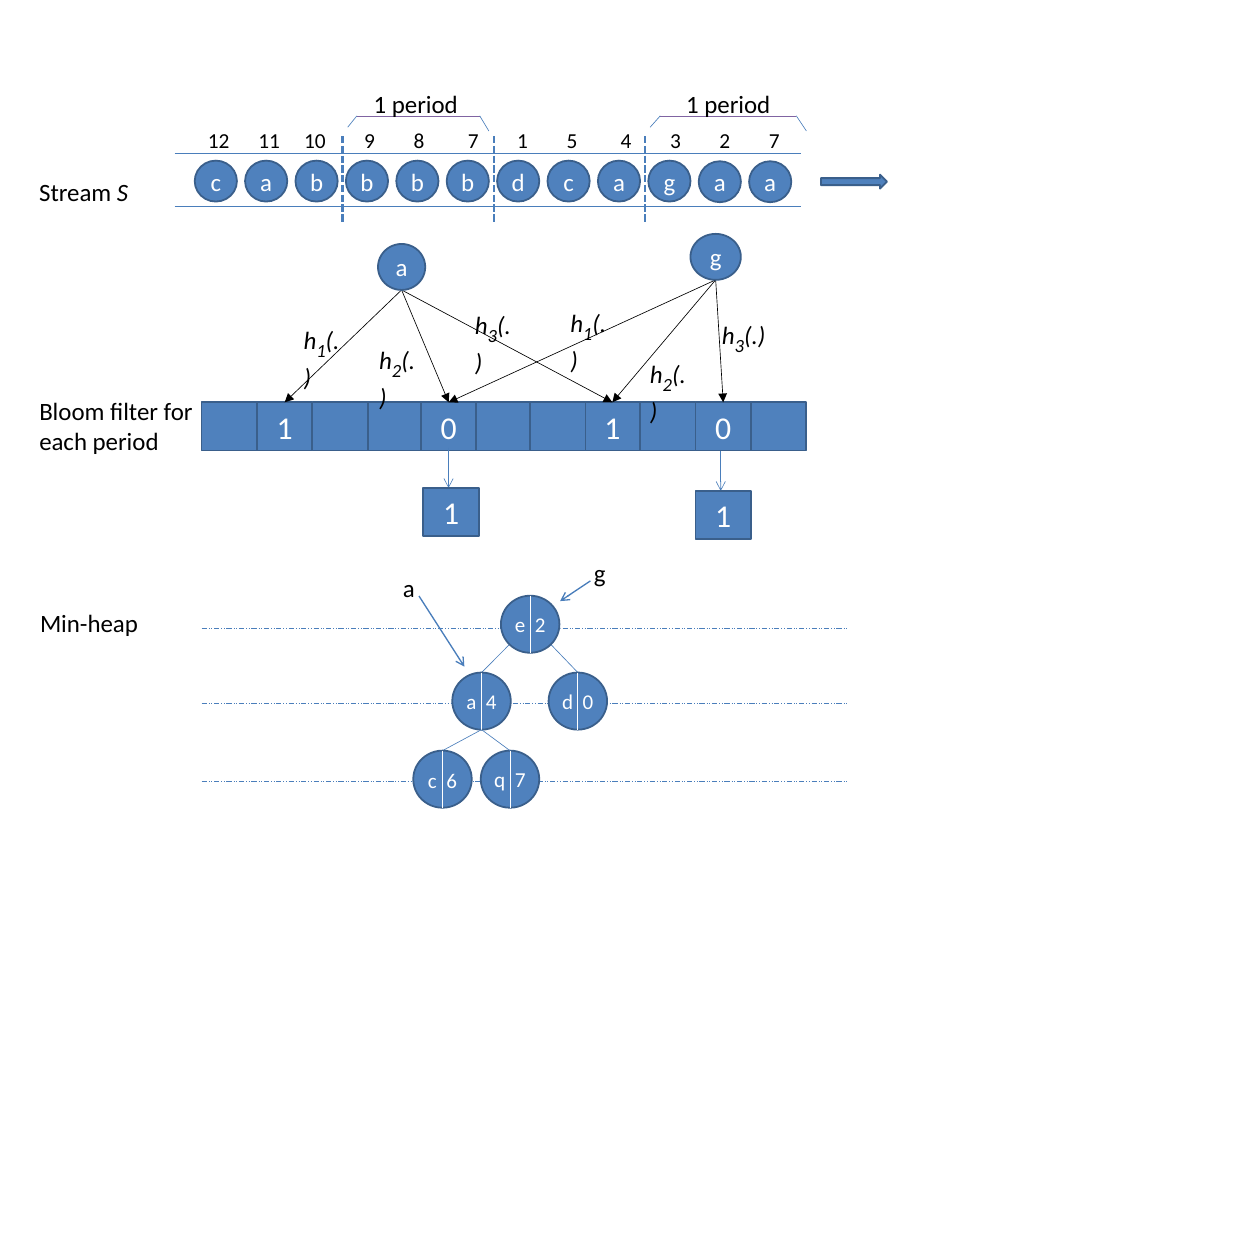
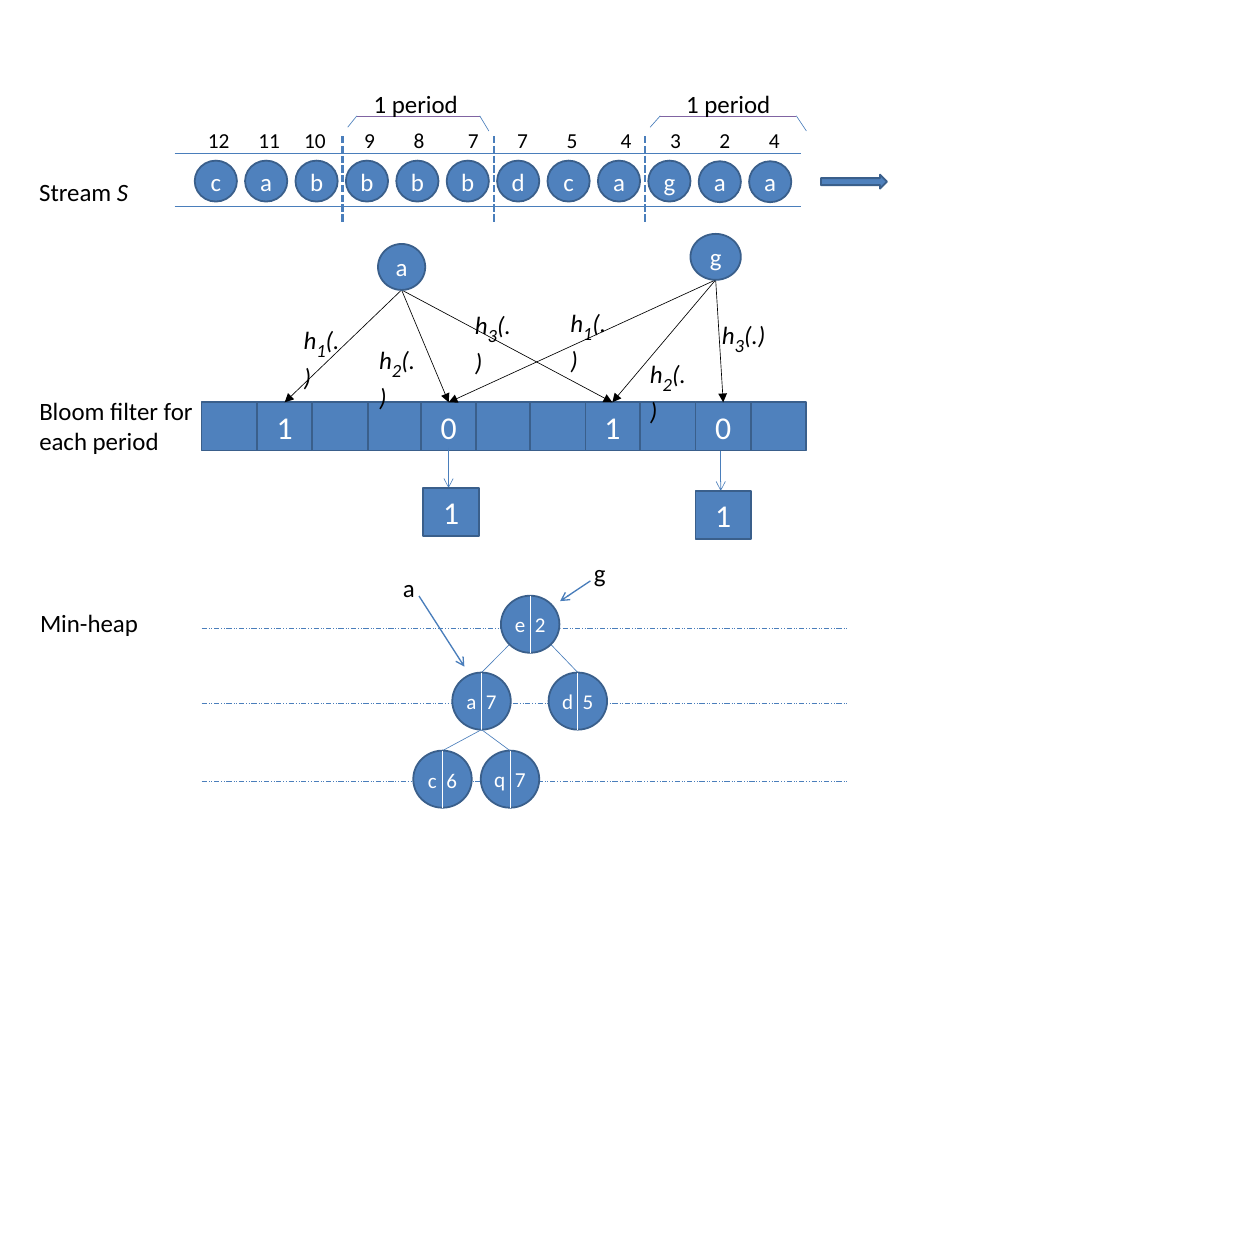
7 1: 1 -> 7 (523, 141)
2 7: 7 -> 4 (774, 141)
a 4: 4 -> 7 (491, 703)
d 0: 0 -> 5 (588, 703)
